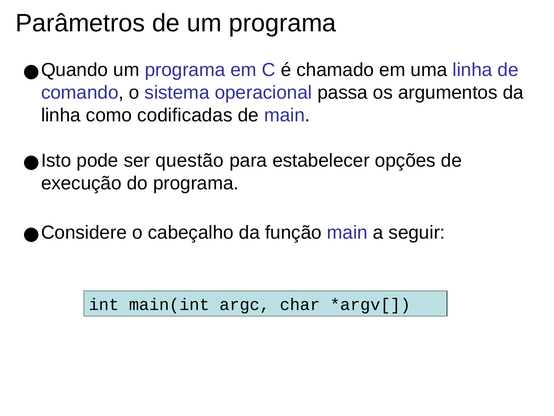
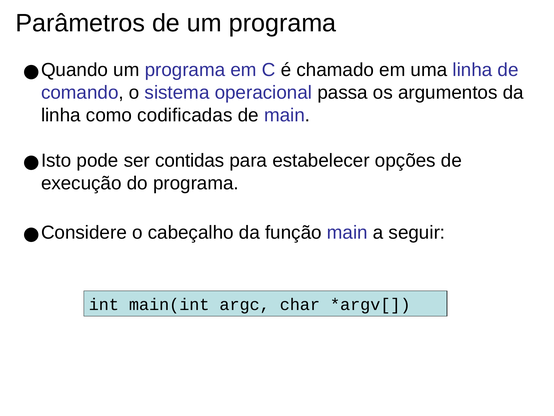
questão: questão -> contidas (190, 160)
